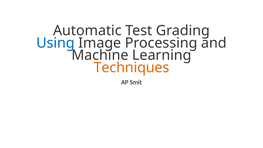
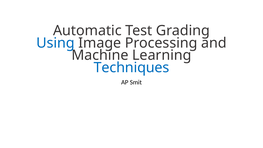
Techniques colour: orange -> blue (132, 68)
